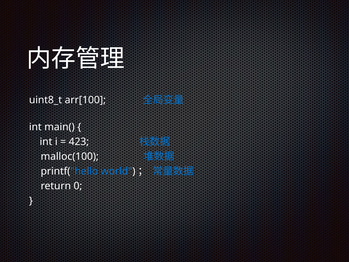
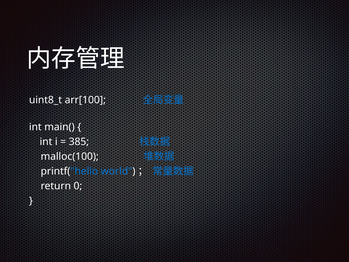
423: 423 -> 385 (79, 142)
